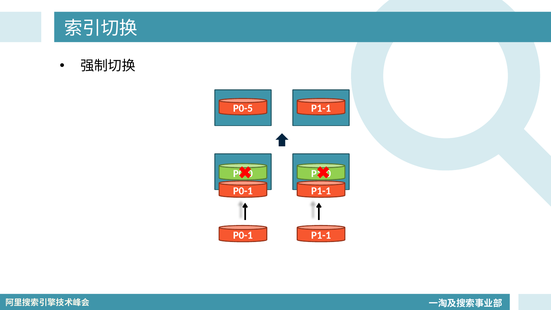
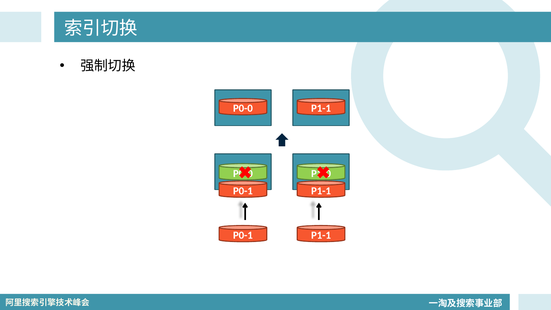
P0-5: P0-5 -> P0-0 (243, 108)
